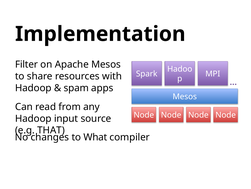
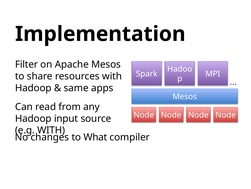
spam: spam -> same (76, 88)
e.g THAT: THAT -> WITH (51, 130)
